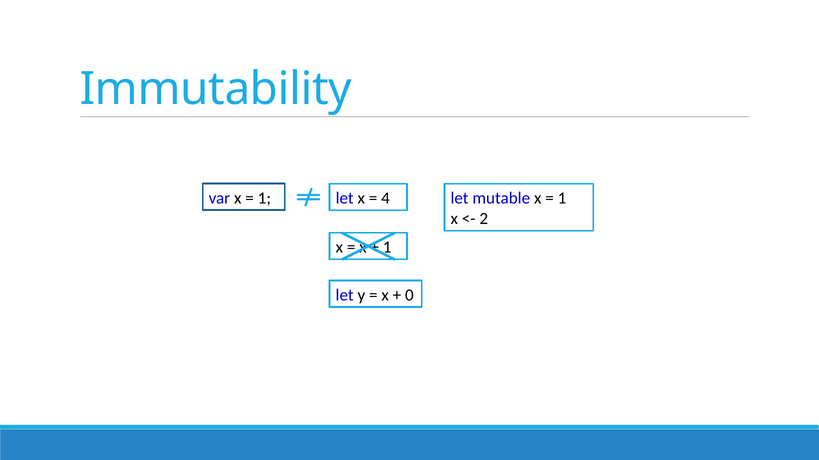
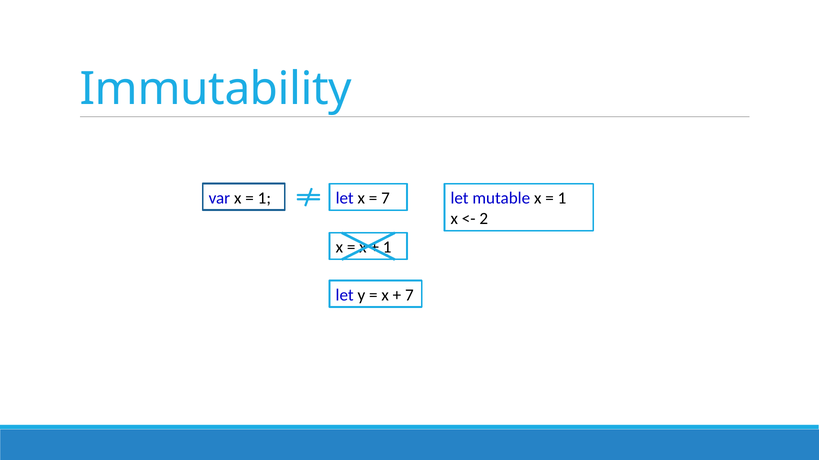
4: 4 -> 7 (385, 199)
0: 0 -> 7 (409, 295)
